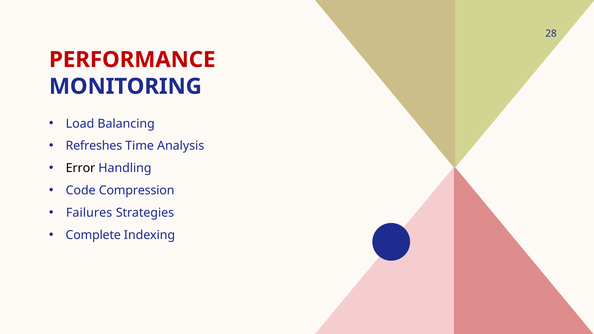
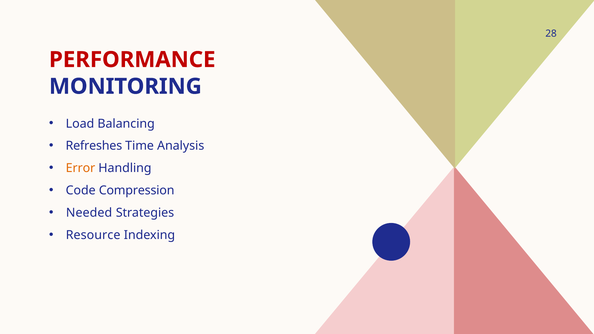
Error colour: black -> orange (80, 168)
Failures: Failures -> Needed (89, 213)
Complete: Complete -> Resource (93, 235)
